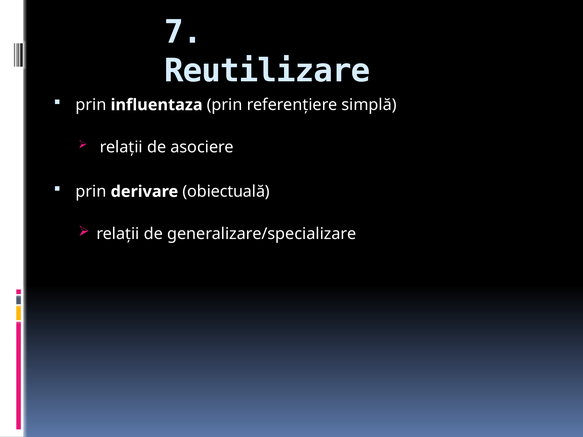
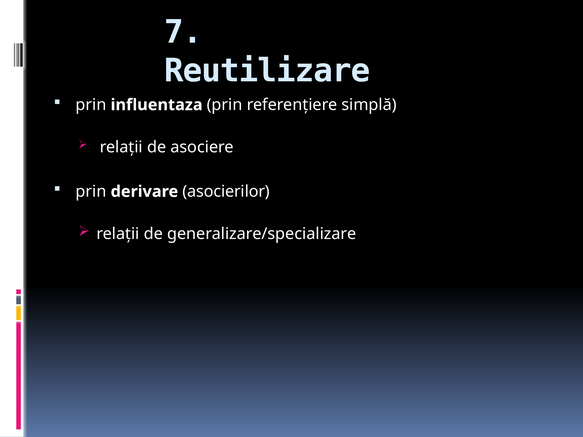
obiectuală: obiectuală -> asocierilor (226, 192)
